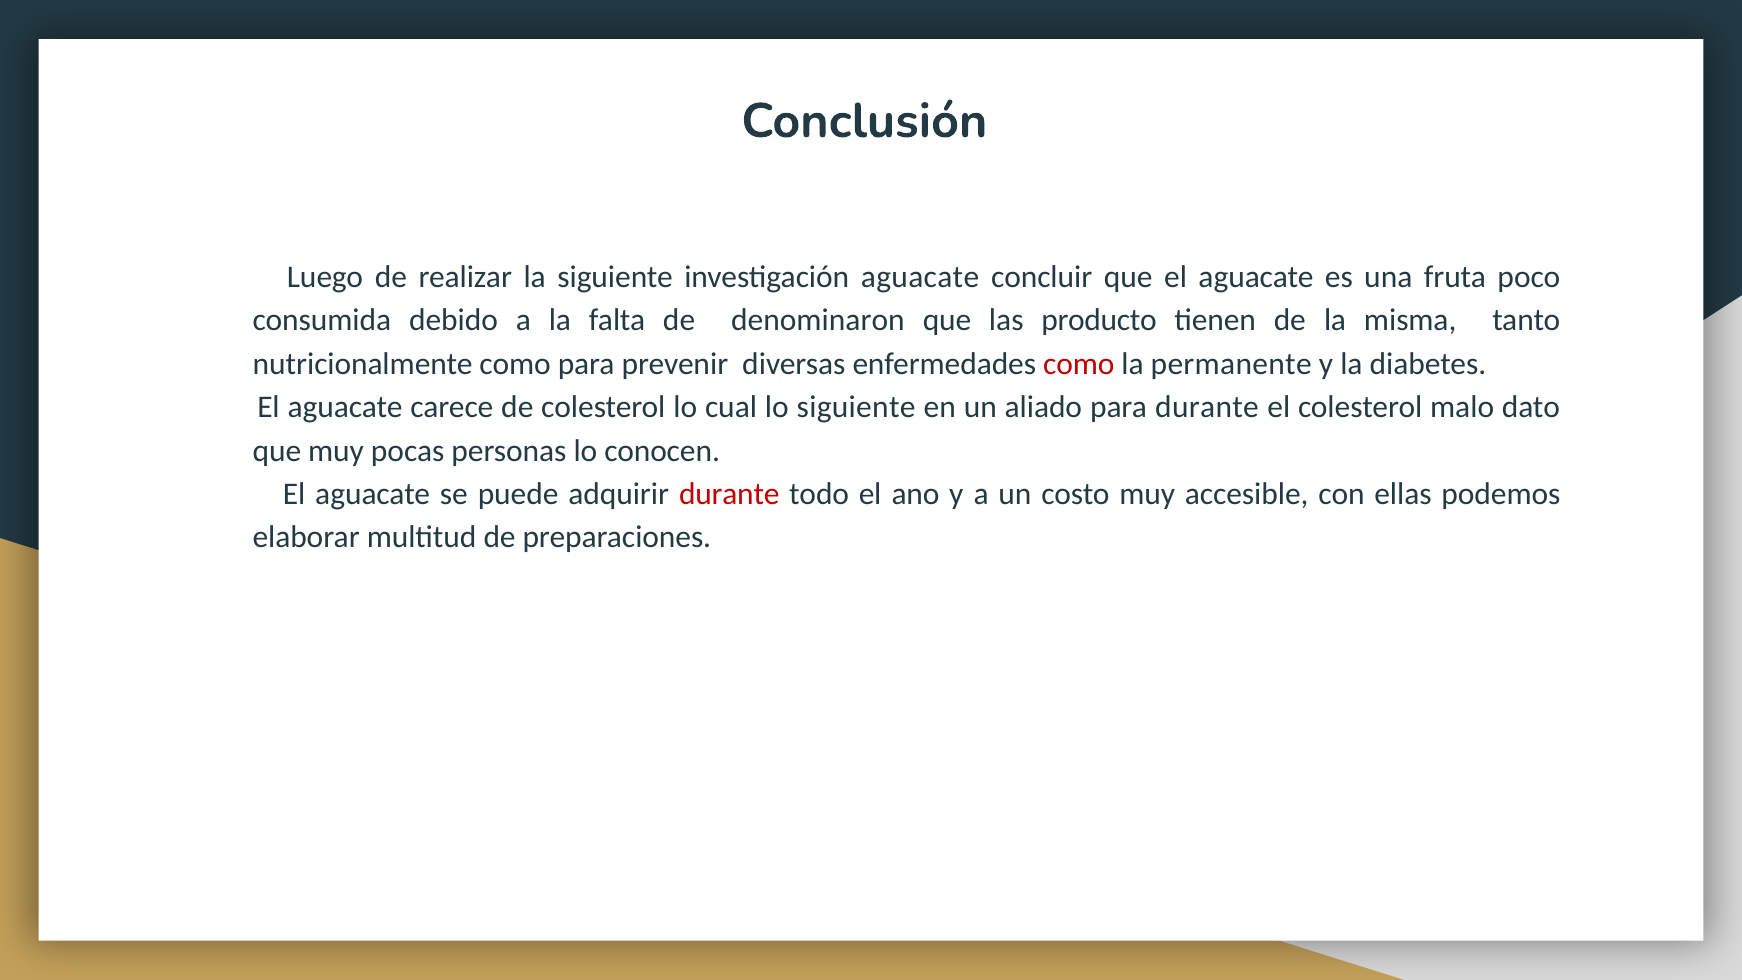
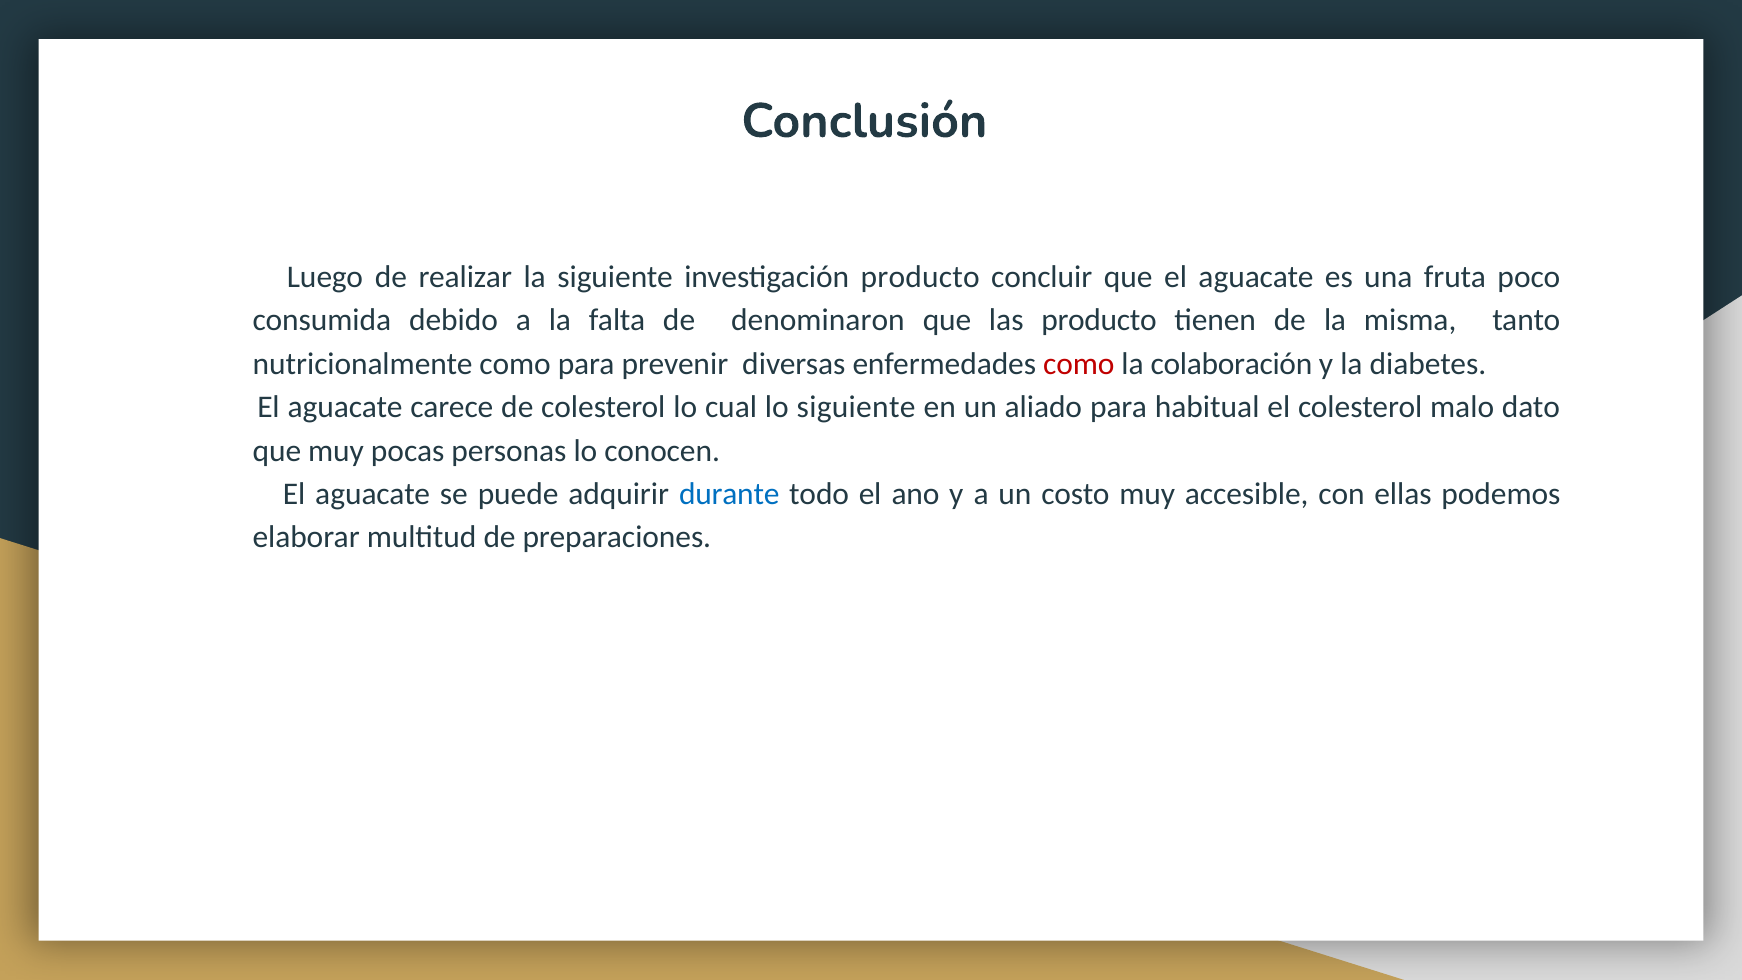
investigación aguacate: aguacate -> producto (920, 277)
permanente: permanente -> colaboración (1231, 364)
para durante: durante -> habitual (1207, 407)
durante colour: red -> blue (729, 494)
